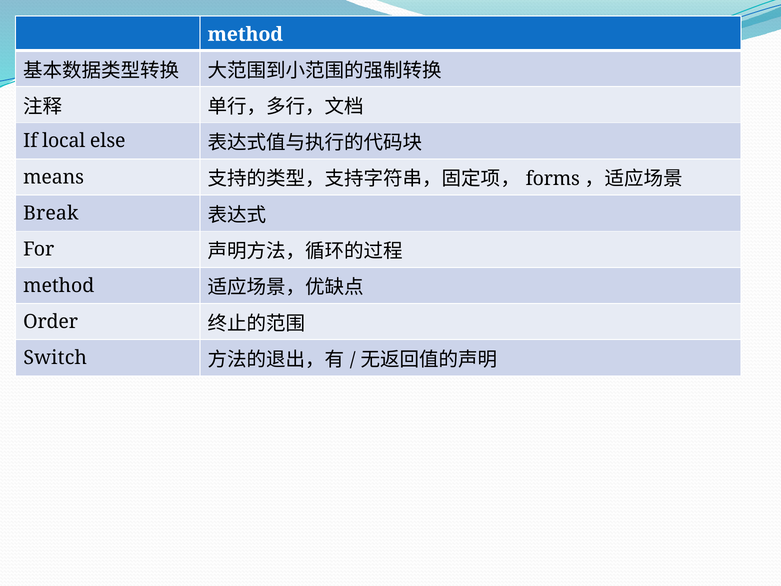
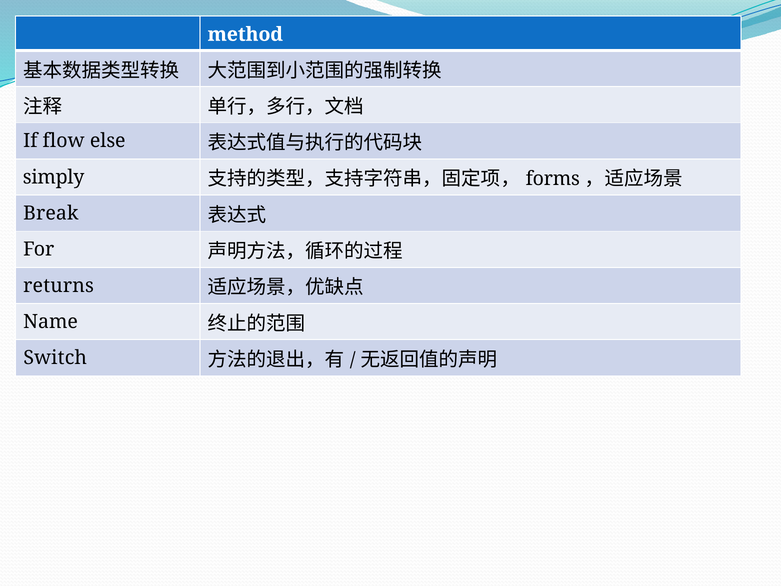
local: local -> flow (64, 141)
means: means -> simply (54, 177)
method: method -> returns (59, 286)
Order: Order -> Name (51, 322)
